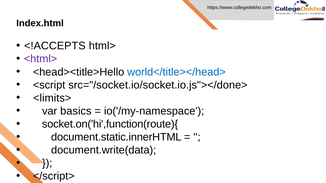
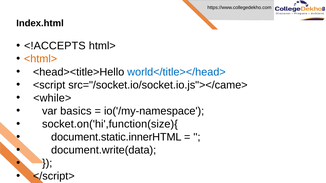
<html> colour: purple -> orange (41, 59)
src="/socket.io/socket.io.js"></done>: src="/socket.io/socket.io.js"></done> -> src="/socket.io/socket.io.js"></came> (158, 85)
<limits>: <limits> -> <while> (52, 98)
socket.on('hi',function(route){: socket.on('hi',function(route){ -> socket.on('hi',function(size){ (110, 124)
